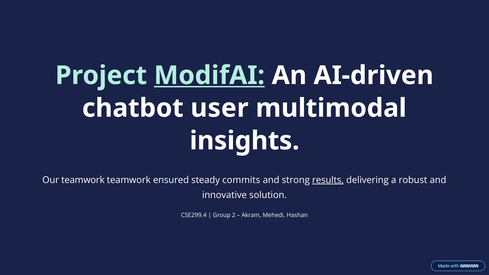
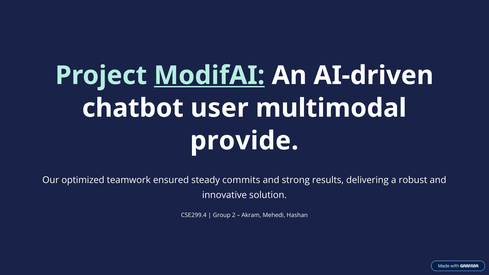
insights: insights -> provide (244, 141)
Our teamwork: teamwork -> optimized (83, 180)
results underline: present -> none (328, 180)
